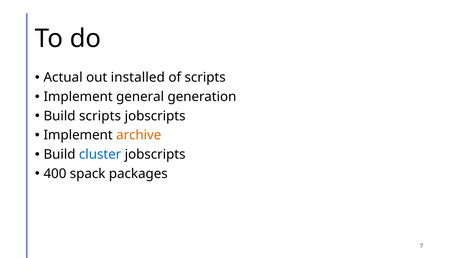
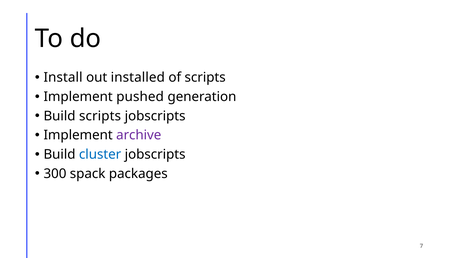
Actual: Actual -> Install (63, 77)
general: general -> pushed (140, 97)
archive colour: orange -> purple (139, 135)
400: 400 -> 300 (55, 173)
